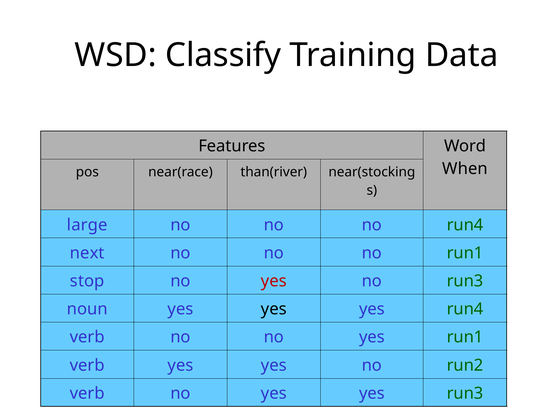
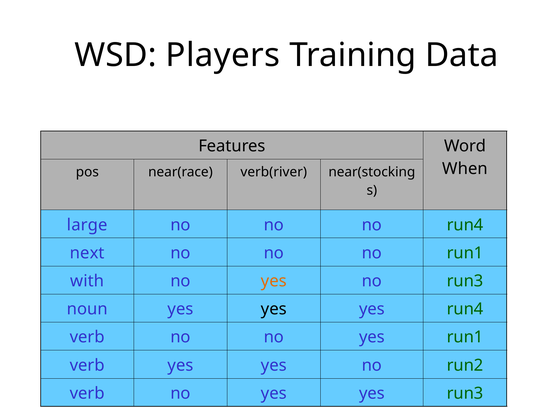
Classify: Classify -> Players (223, 55)
than(river: than(river -> verb(river (274, 172)
stop: stop -> with (87, 281)
yes colour: red -> orange (274, 281)
